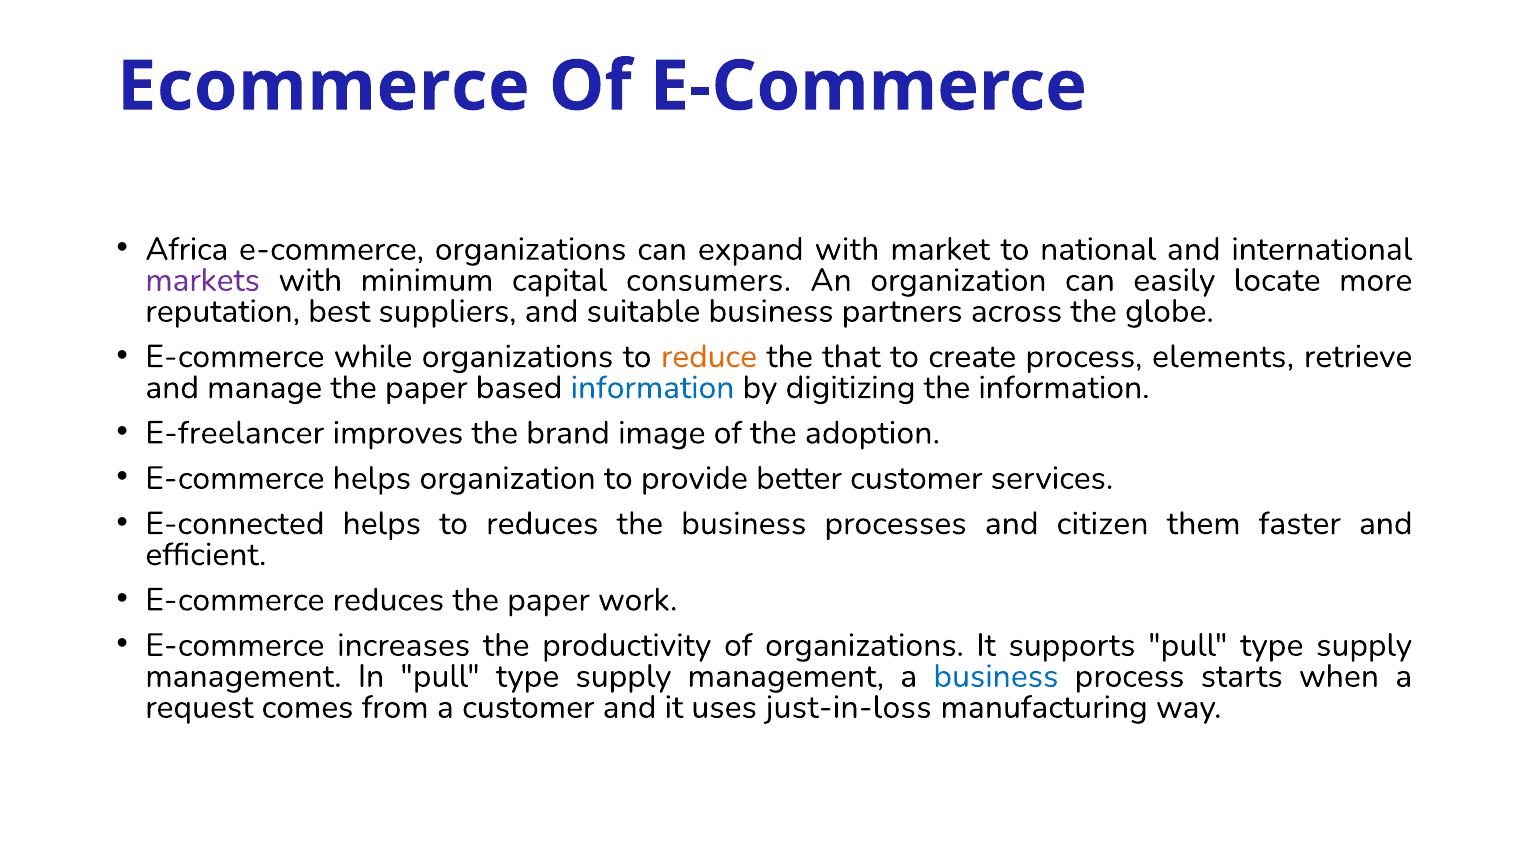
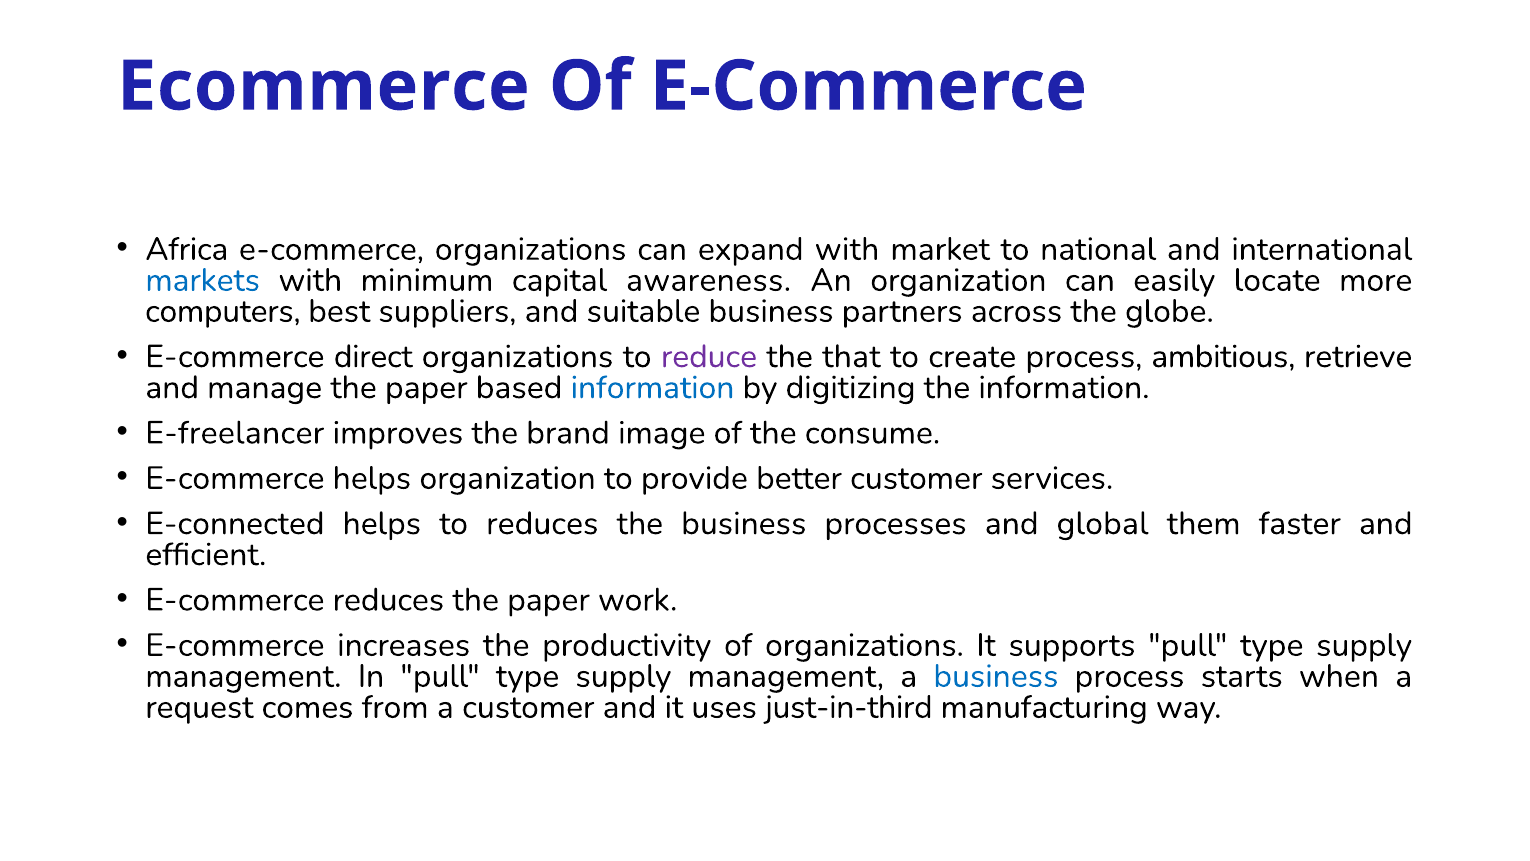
markets colour: purple -> blue (203, 280)
consumers: consumers -> awareness (709, 280)
reputation: reputation -> computers (223, 311)
while: while -> direct (373, 356)
reduce colour: orange -> purple (709, 356)
elements: elements -> ambitious (1223, 356)
adoption: adoption -> consume (872, 433)
citizen: citizen -> global (1103, 523)
just-in-loss: just-in-loss -> just-in-third (849, 707)
